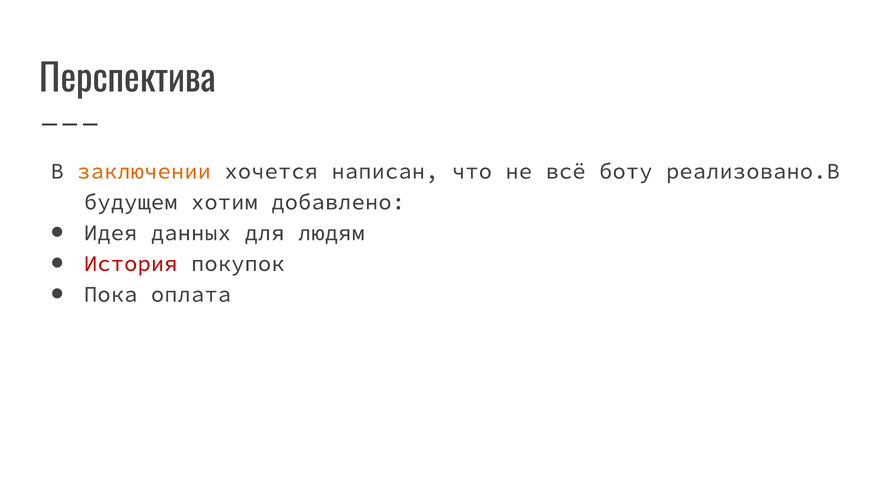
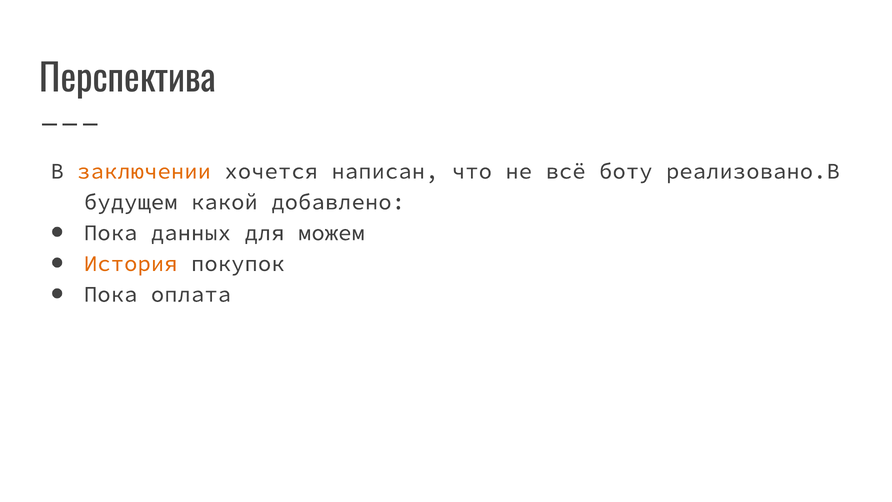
хотим: хотим -> какой (224, 202)
Идея: Идея -> Пока (111, 233)
людям: людям -> можем (331, 233)
История colour: red -> orange (131, 263)
